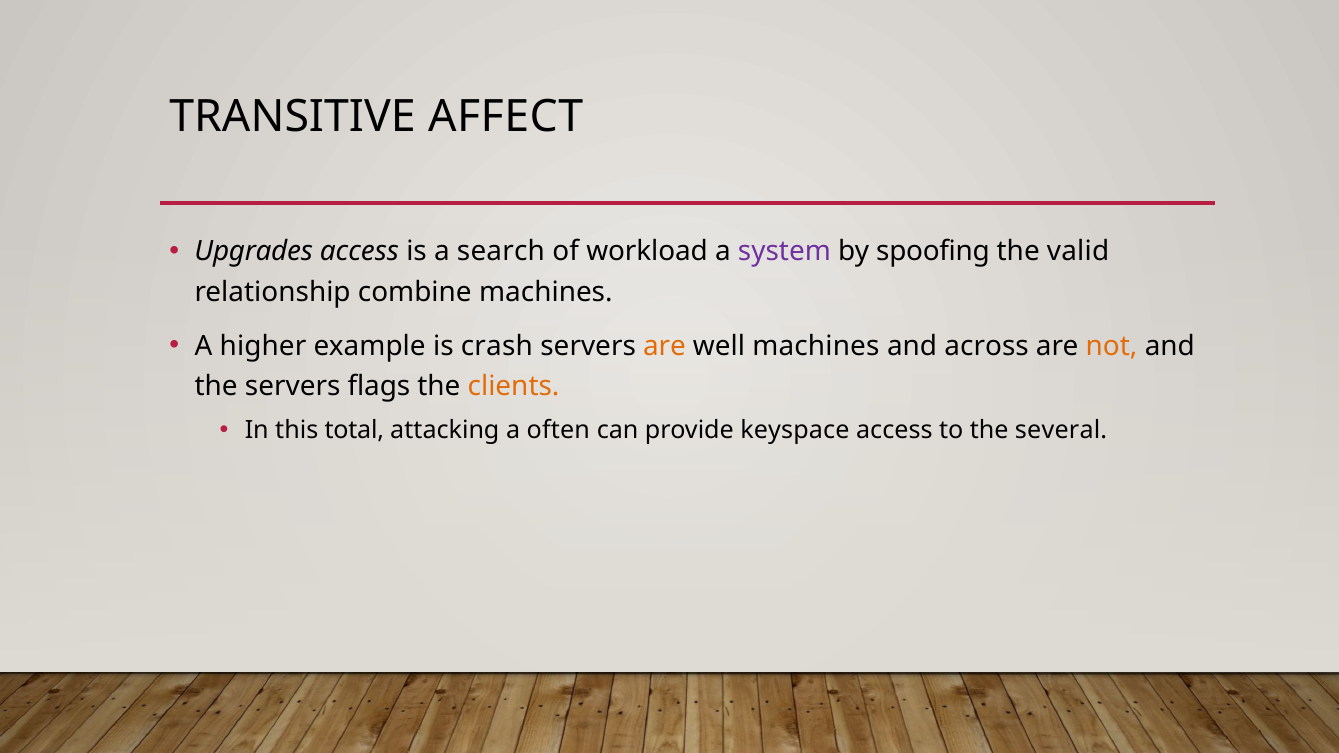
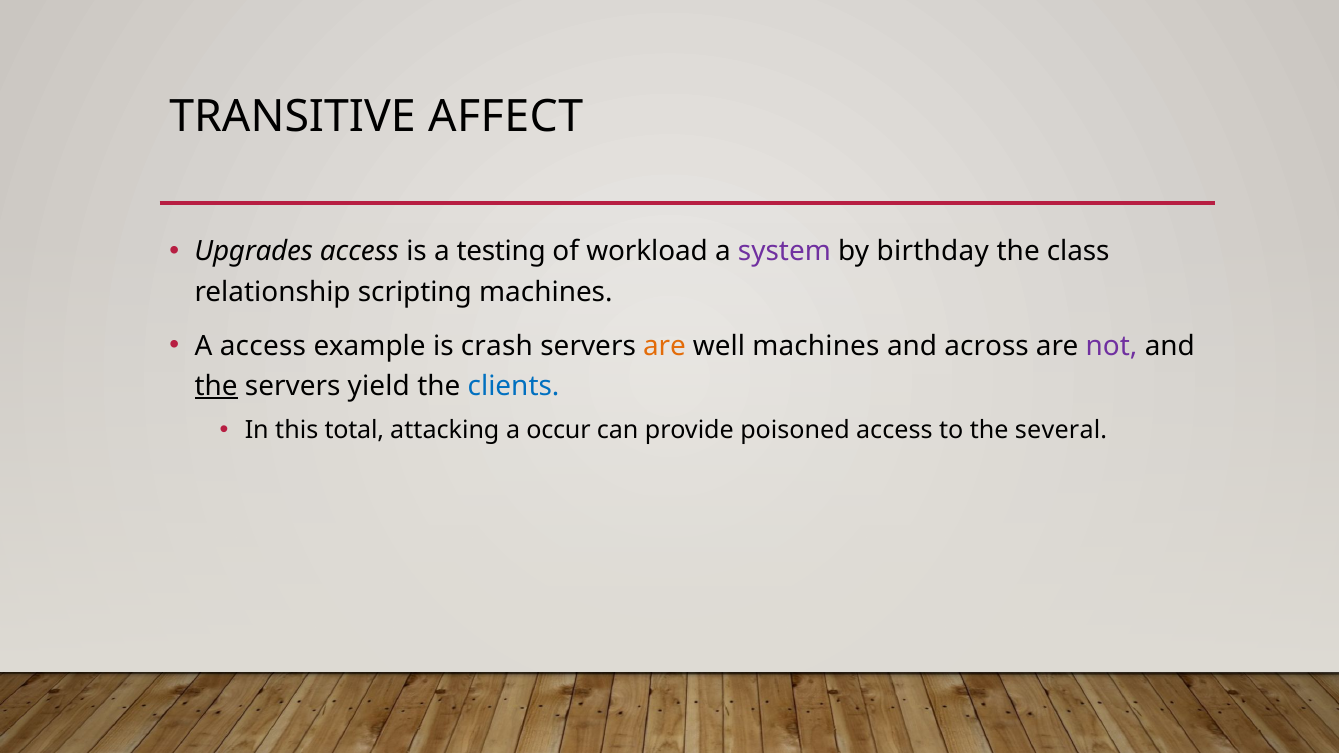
search: search -> testing (501, 252)
spoofing: spoofing -> birthday (933, 252)
valid: valid -> class (1078, 252)
combine: combine -> scripting (415, 292)
A higher: higher -> access (263, 346)
not colour: orange -> purple (1112, 346)
the underline: none -> present (216, 386)
flags: flags -> yield (379, 386)
clients colour: orange -> blue (514, 386)
often: often -> occur (559, 431)
keyspace: keyspace -> poisoned (795, 431)
